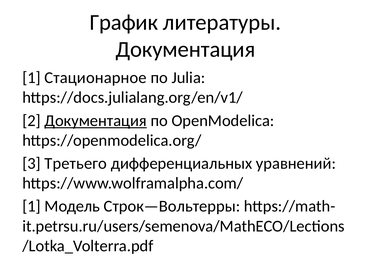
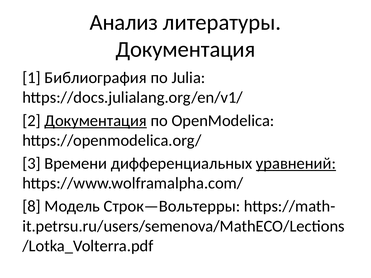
График: График -> Анализ (124, 22)
Стационарное: Стационарное -> Библиография (96, 78)
Третьего: Третьего -> Времени (76, 164)
уравнений underline: none -> present (296, 164)
1: 1 -> 8 (31, 206)
